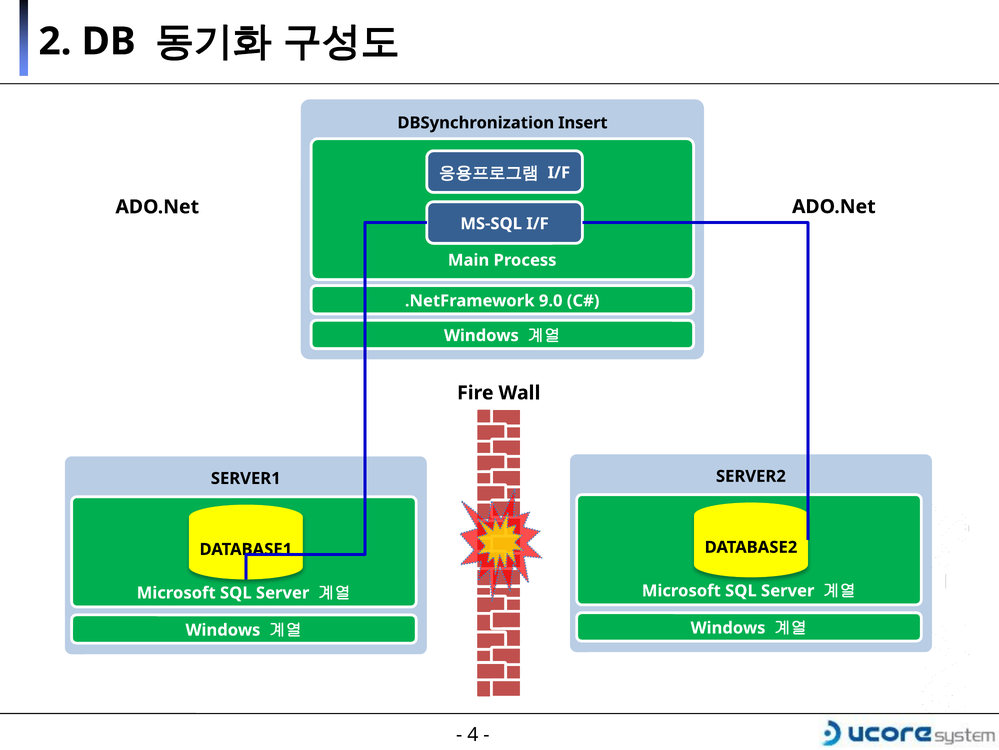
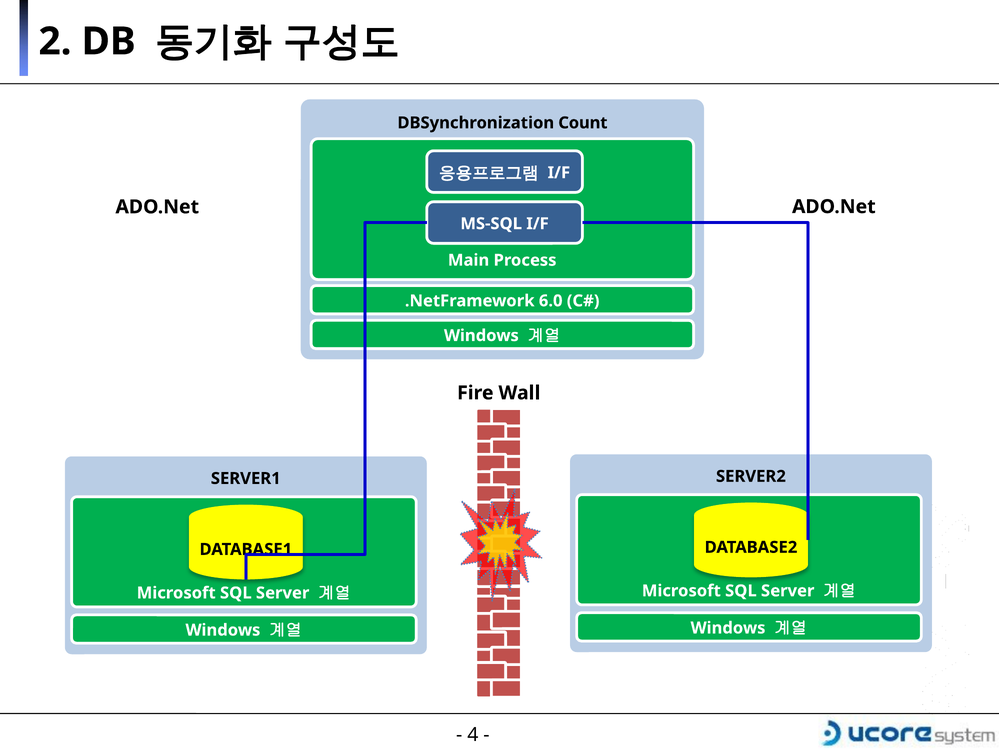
Insert: Insert -> Count (583, 123)
9.0: 9.0 -> 6.0 (551, 301)
